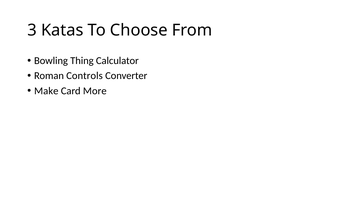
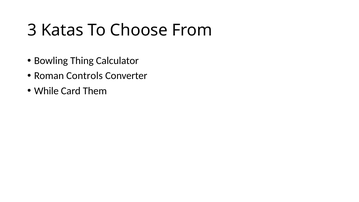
Make: Make -> While (46, 91)
More: More -> Them (95, 91)
